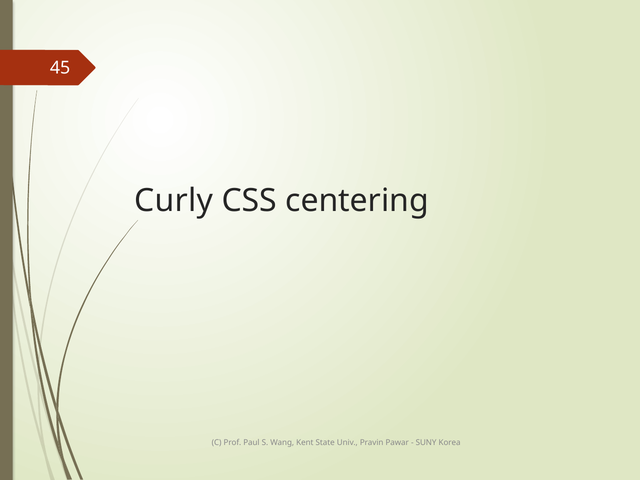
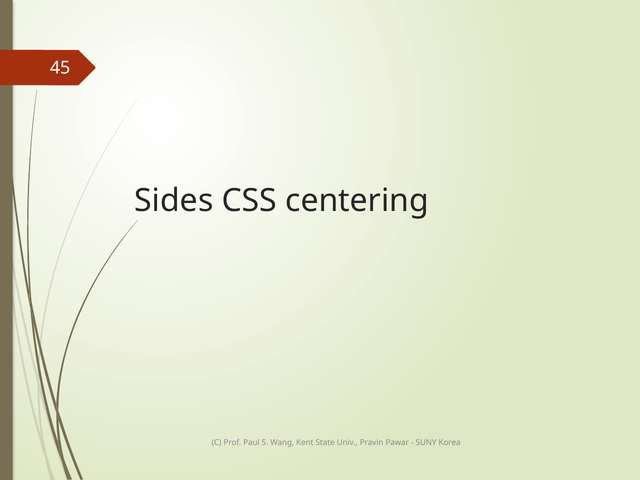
Curly: Curly -> Sides (174, 201)
